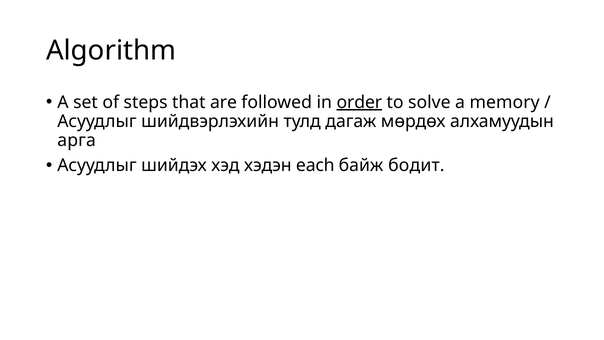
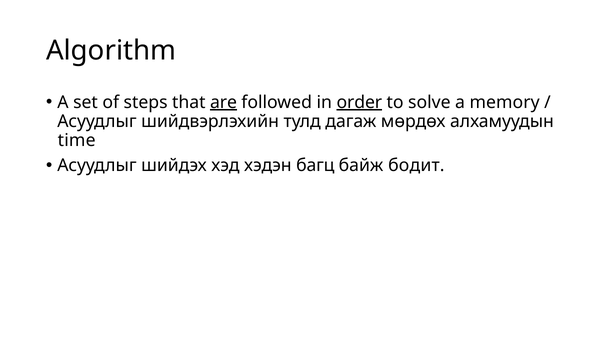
are underline: none -> present (224, 102)
арга: арга -> time (77, 140)
each: each -> багц (315, 166)
